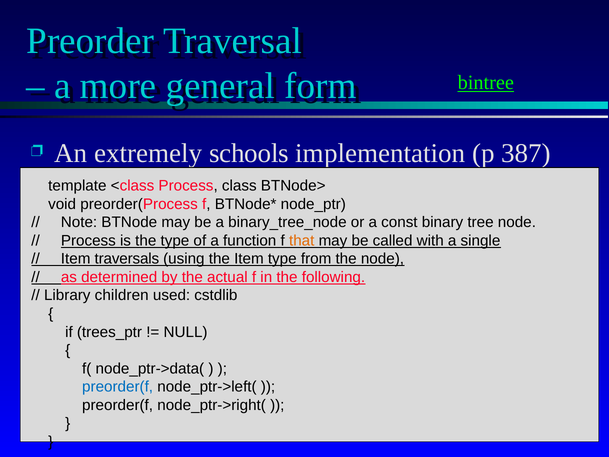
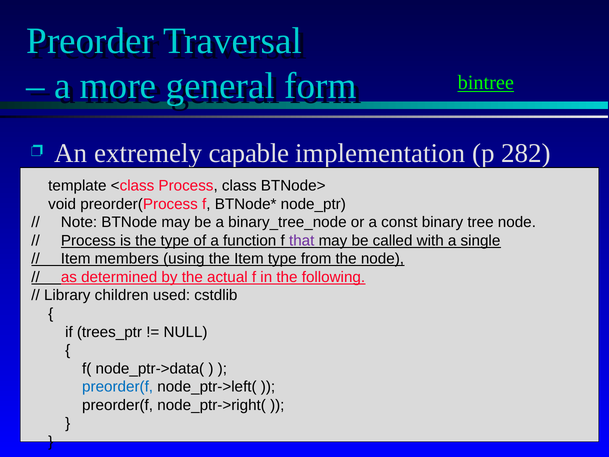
schools: schools -> capable (249, 153)
387: 387 -> 282 (526, 153)
that colour: orange -> purple (302, 240)
traversals: traversals -> members (127, 259)
